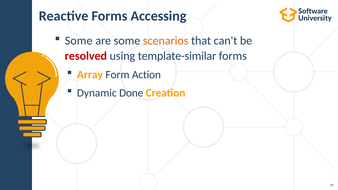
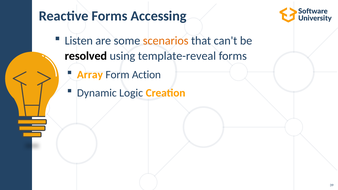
Some: Some -> Listen (79, 41)
resolved colour: red -> black (86, 56)
template-similar: template-similar -> template-reveal (177, 56)
Done: Done -> Logic (131, 93)
